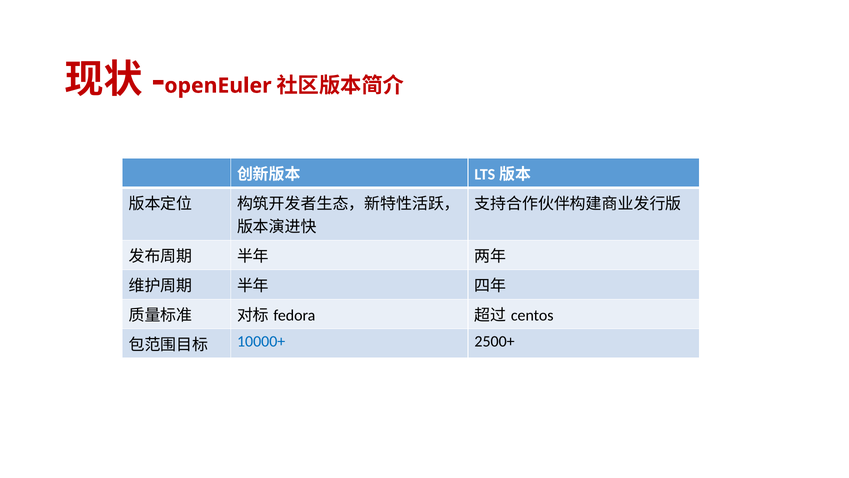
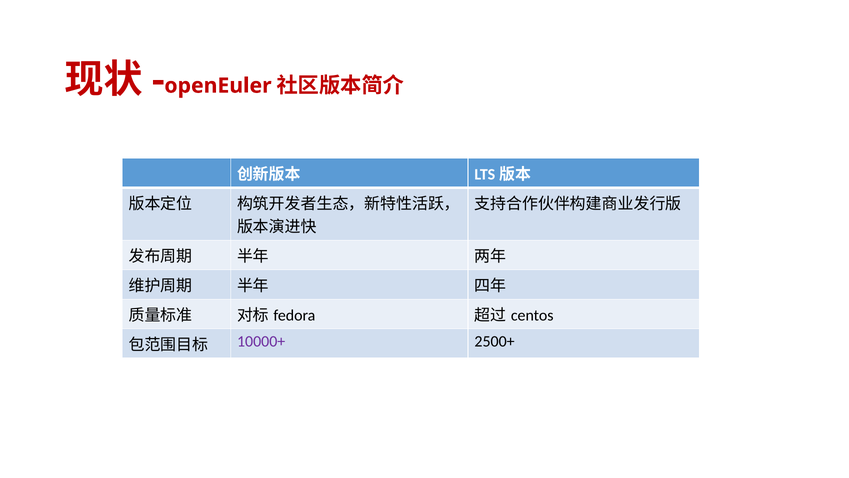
10000+ colour: blue -> purple (261, 341)
